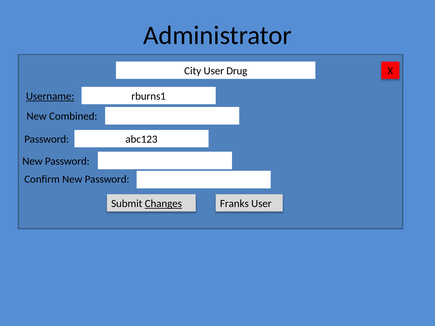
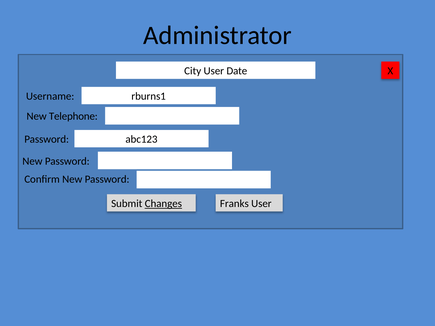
Drug: Drug -> Date (237, 71)
Username underline: present -> none (50, 96)
Combined: Combined -> Telephone (73, 116)
